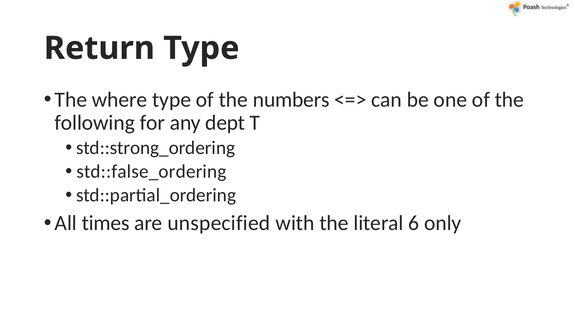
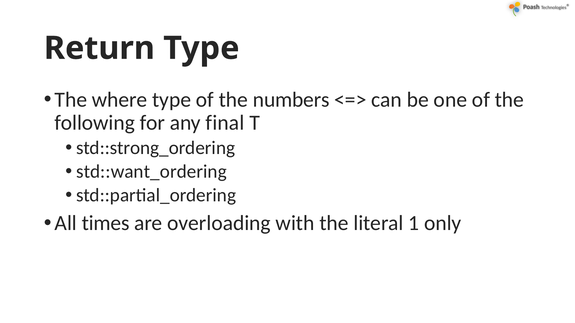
dept: dept -> final (225, 123)
std::false_ordering: std::false_ordering -> std::want_ordering (151, 172)
unspecified: unspecified -> overloading (219, 223)
6: 6 -> 1 (414, 223)
